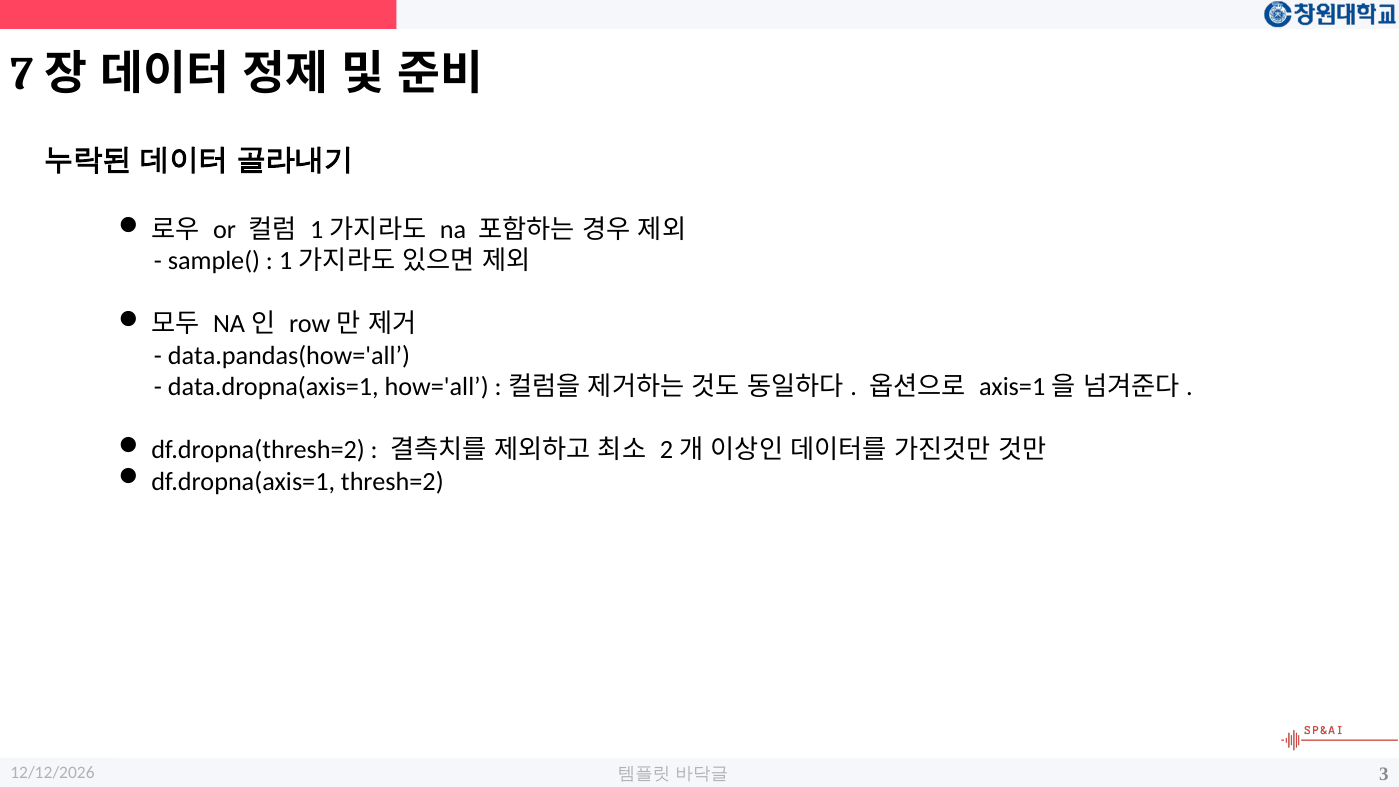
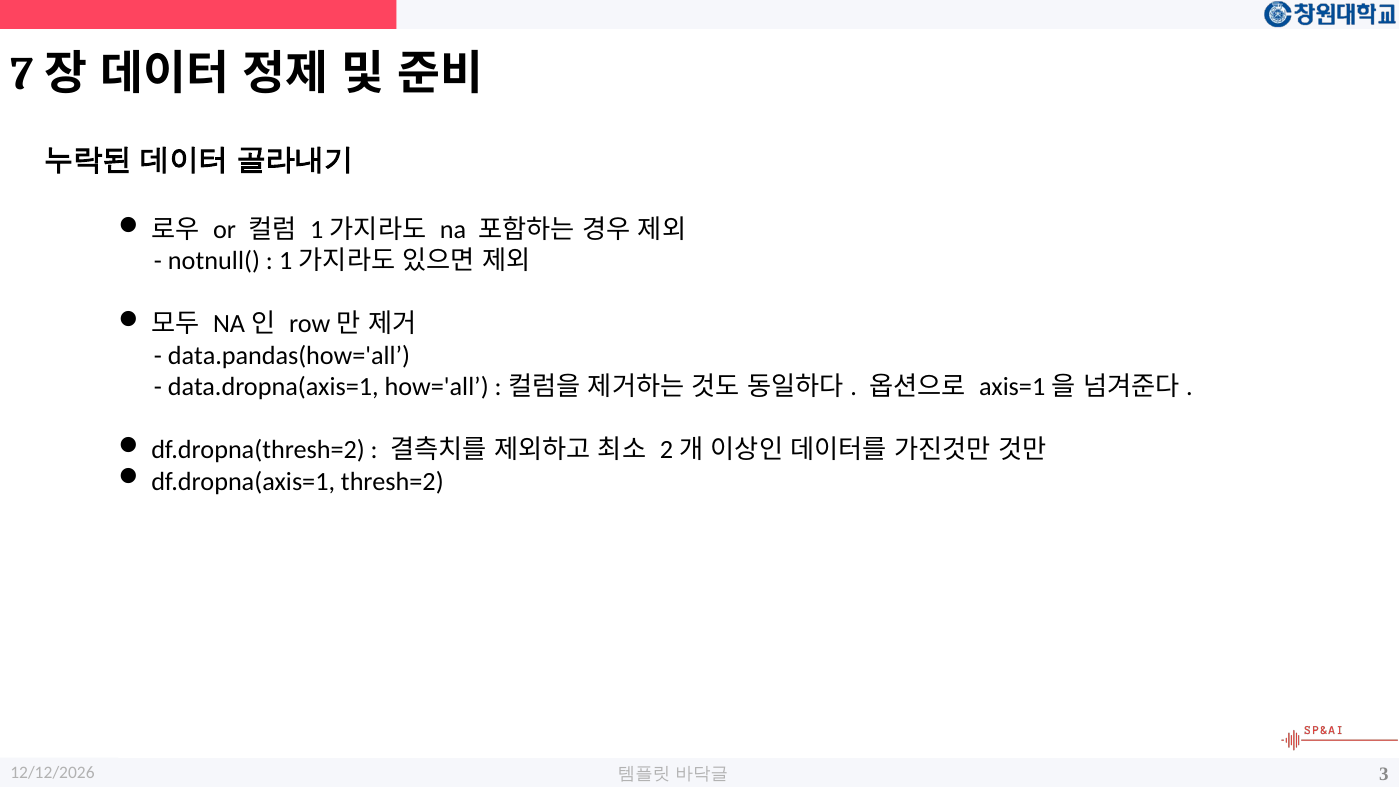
sample(: sample( -> notnull( (214, 261)
